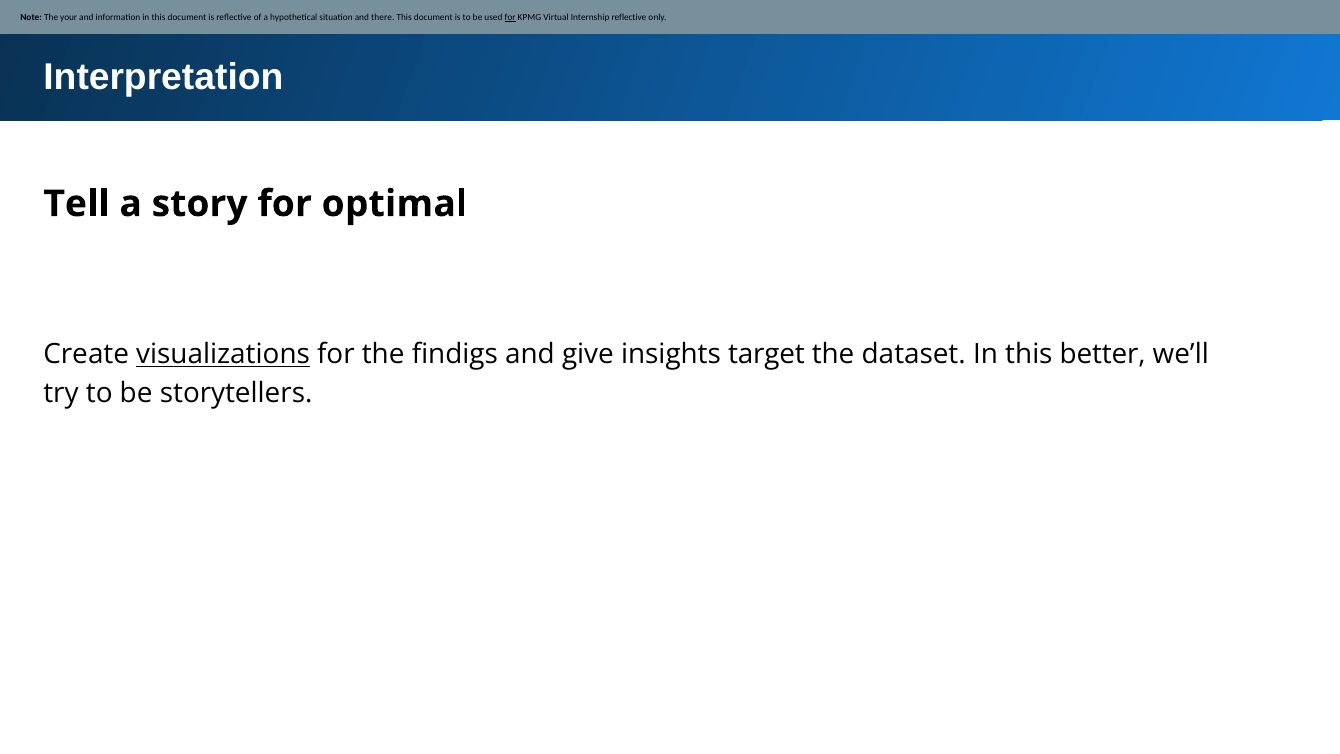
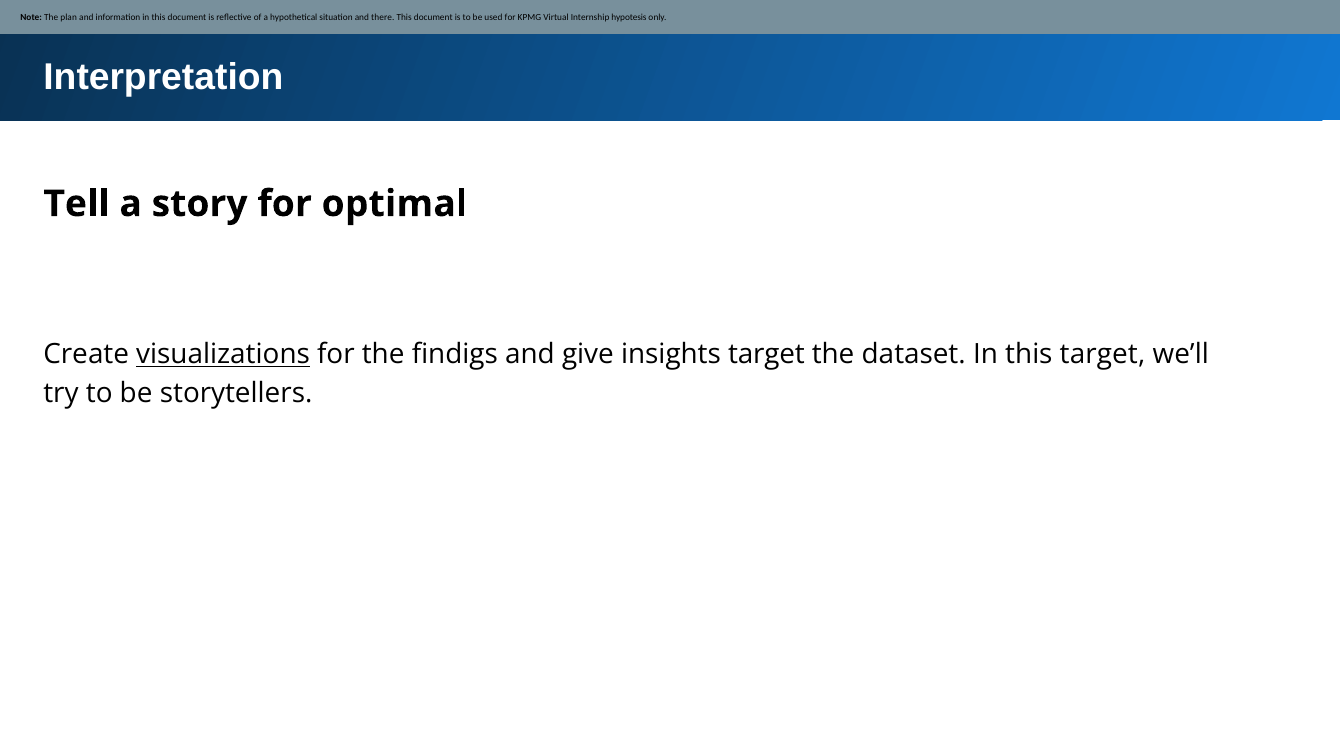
your: your -> plan (69, 17)
for underline: present -> none (510, 17)
Internship reflective: reflective -> hypotesis (629, 17)
this better: better -> target (1102, 354)
